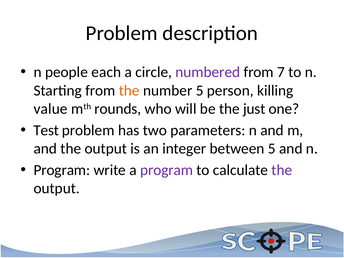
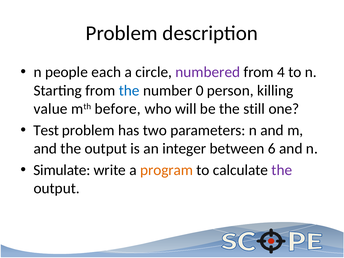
7: 7 -> 4 (281, 72)
the colour: orange -> blue (129, 91)
number 5: 5 -> 0 (200, 91)
rounds: rounds -> before (118, 109)
just: just -> still (254, 109)
between 5: 5 -> 6 (272, 149)
Program: Program -> Simulate (62, 170)
program colour: purple -> orange (167, 170)
